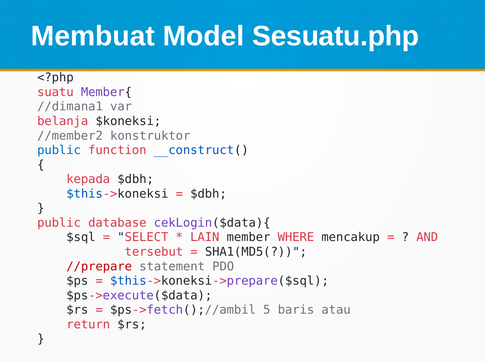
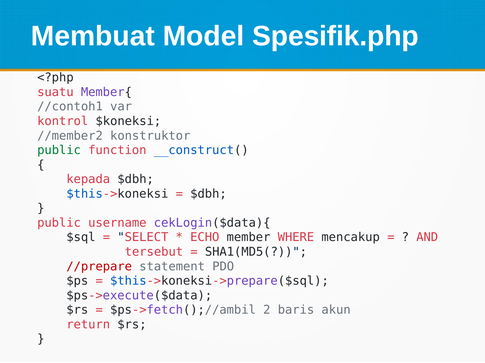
Sesuatu.php: Sesuatu.php -> Spesifik.php (336, 36)
//dimana1: //dimana1 -> //contoh1 (70, 107)
belanja: belanja -> kontrol (63, 121)
public colour: blue -> green (59, 151)
database: database -> username (117, 223)
LAIN: LAIN -> ECHO (205, 238)
5: 5 -> 2 (267, 311)
atau: atau -> akun (336, 311)
